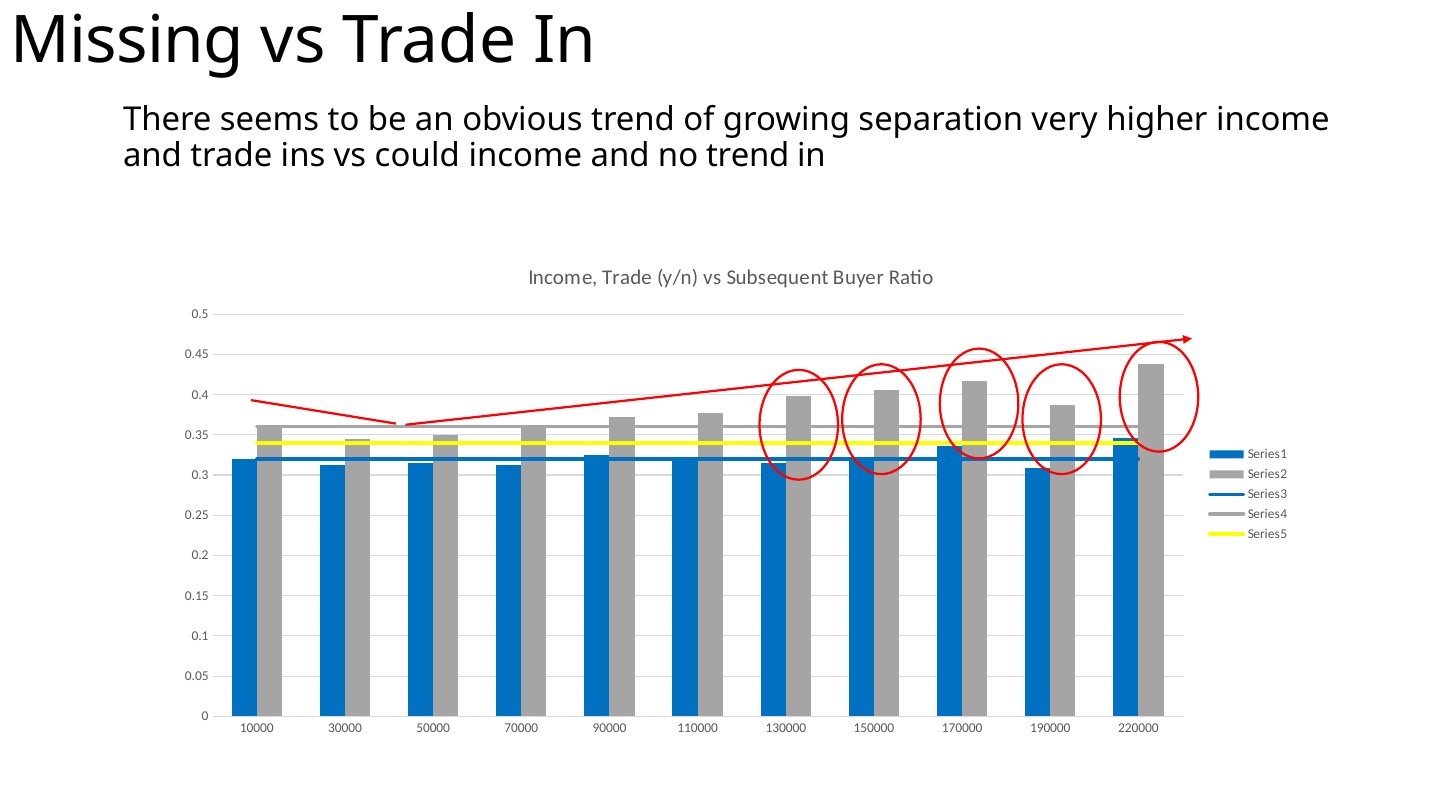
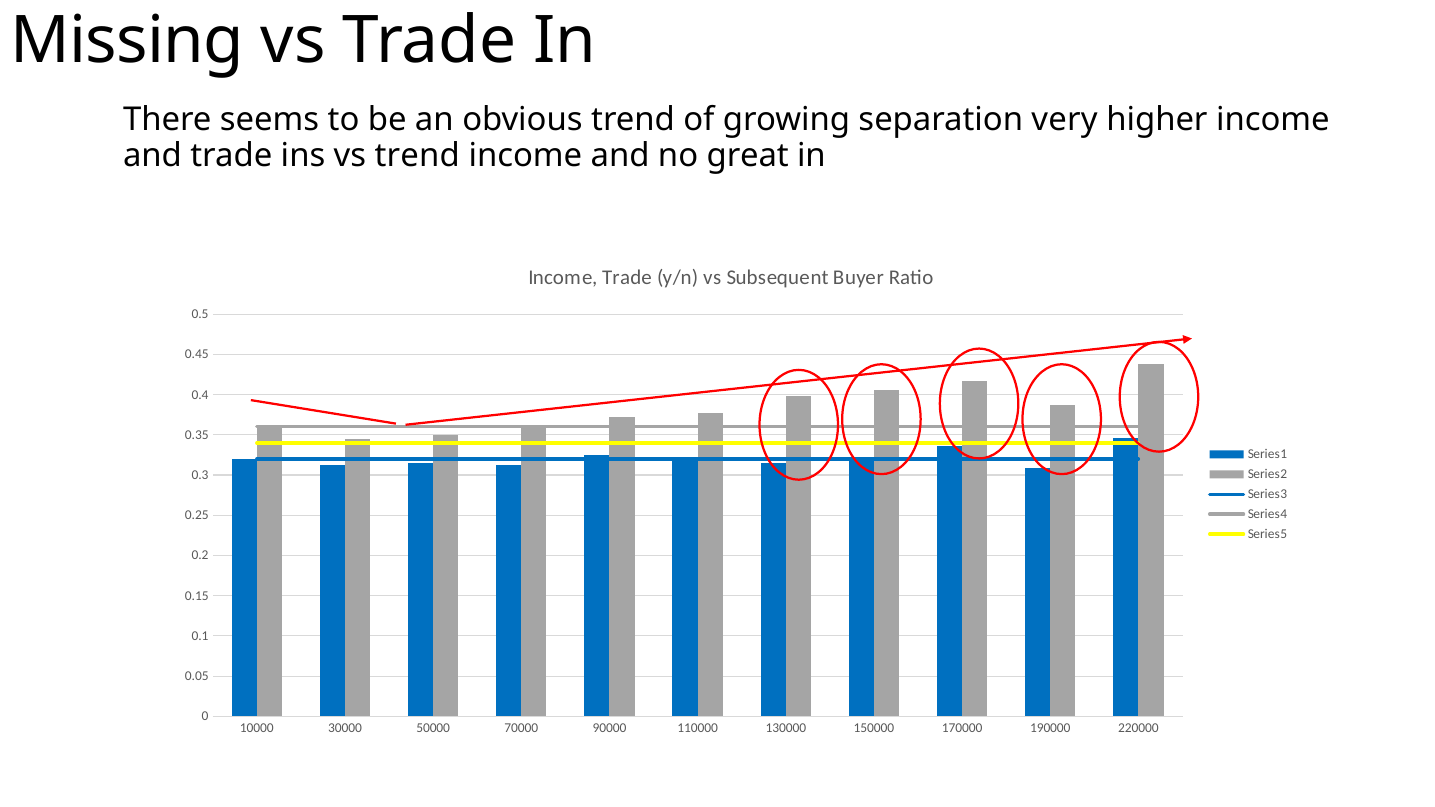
vs could: could -> trend (417, 155)
no trend: trend -> great (748, 155)
